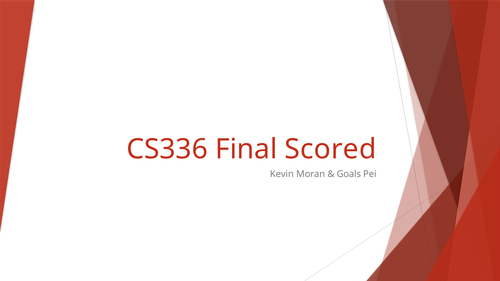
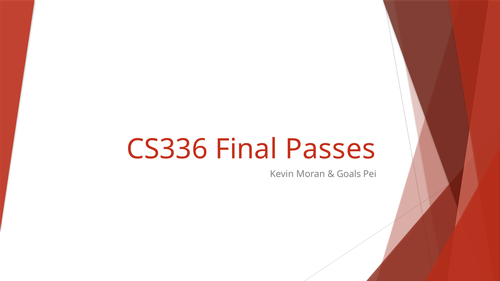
Scored: Scored -> Passes (330, 149)
